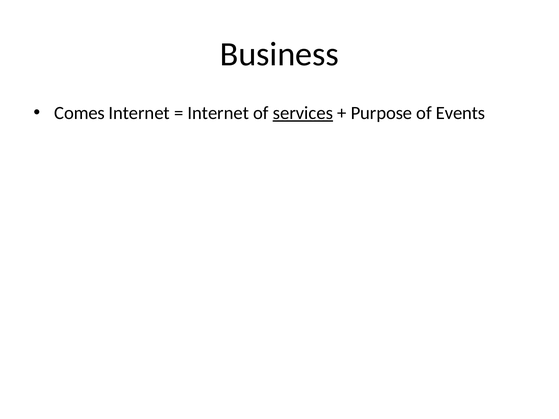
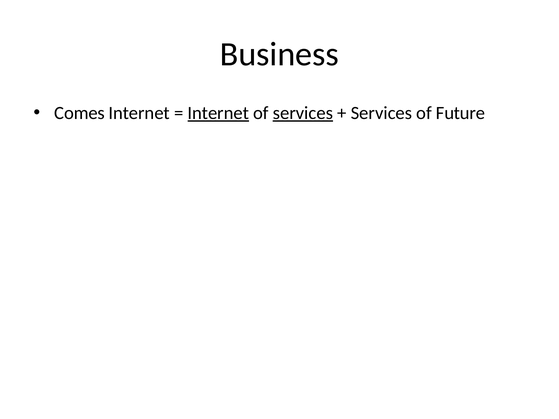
Internet underline: none -> present (218, 113)
Purpose: Purpose -> Services (381, 113)
Events: Events -> Future (461, 113)
